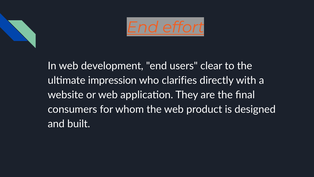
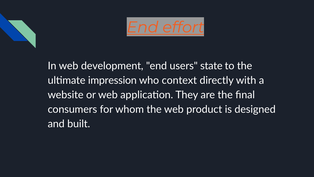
clear: clear -> state (211, 66)
clarifies: clarifies -> context (179, 80)
